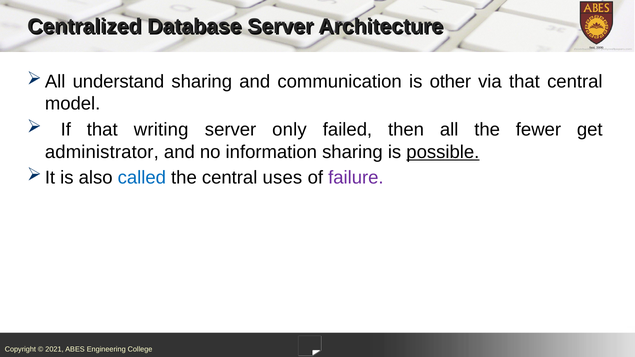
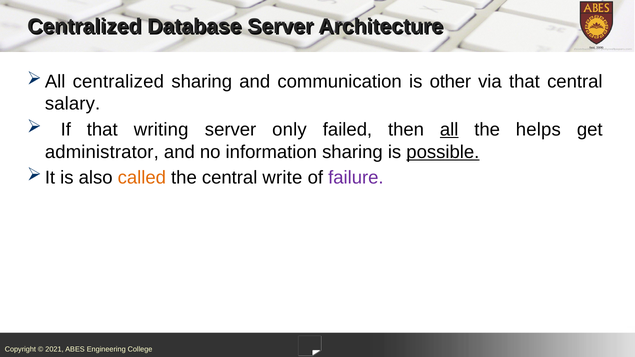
understand: understand -> centralized (118, 82)
model: model -> salary (73, 104)
all underline: none -> present (449, 130)
fewer: fewer -> helps (538, 130)
called colour: blue -> orange (142, 178)
uses: uses -> write (282, 178)
